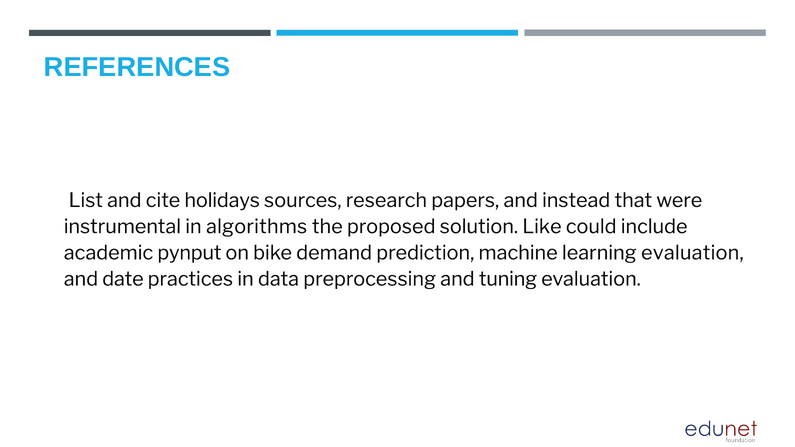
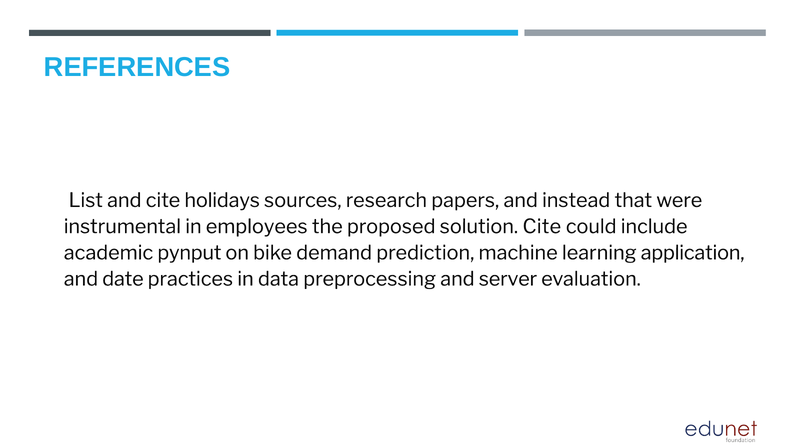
algorithms: algorithms -> employees (257, 227)
solution Like: Like -> Cite (542, 227)
learning evaluation: evaluation -> application (693, 253)
tuning: tuning -> server (508, 279)
